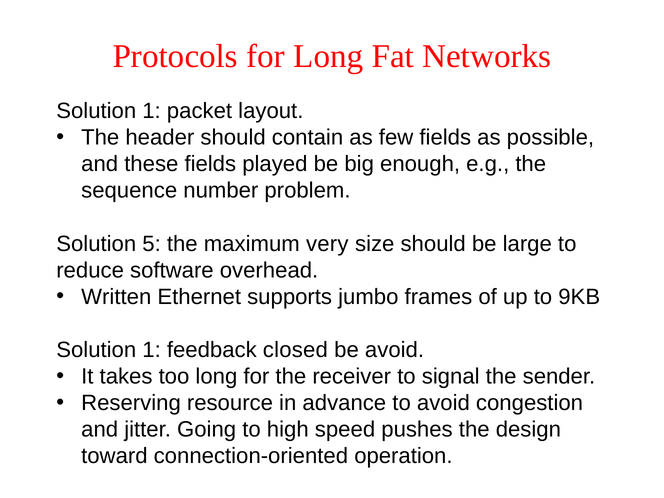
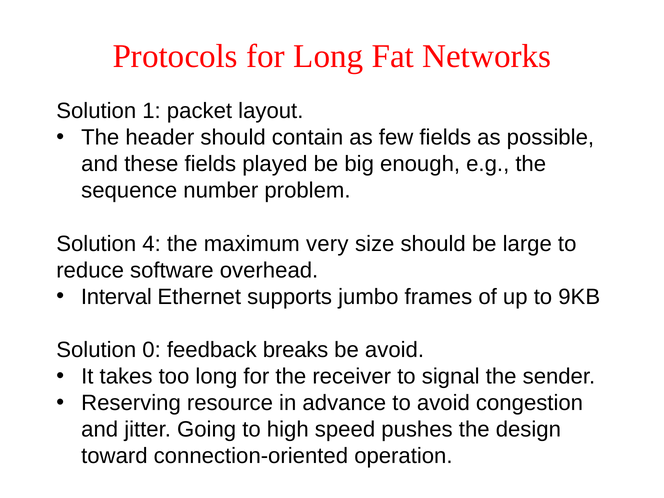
5: 5 -> 4 (152, 244)
Written: Written -> Interval (116, 297)
1: 1 -> 0 (152, 350)
closed: closed -> breaks (296, 350)
